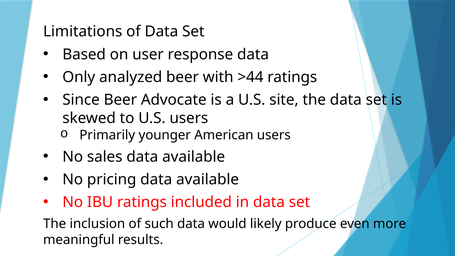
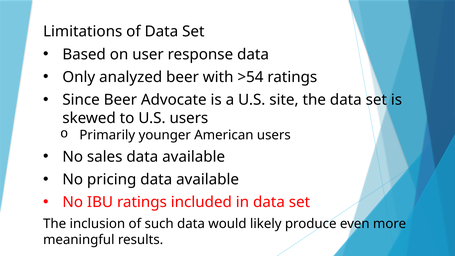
>44: >44 -> >54 (250, 77)
